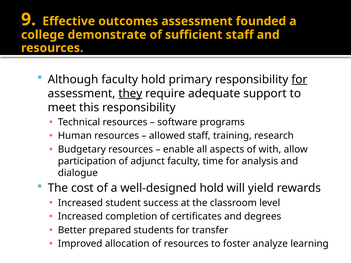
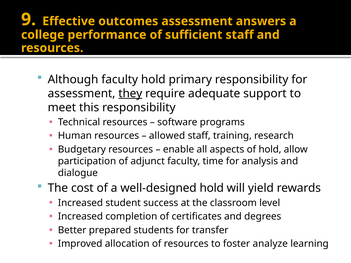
founded: founded -> answers (261, 21)
demonstrate: demonstrate -> performance (107, 35)
for underline: present -> none (299, 79)
of with: with -> hold (270, 150)
